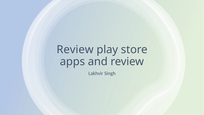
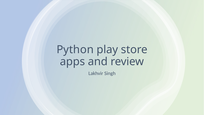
Review: Review -> Python (75, 49)
